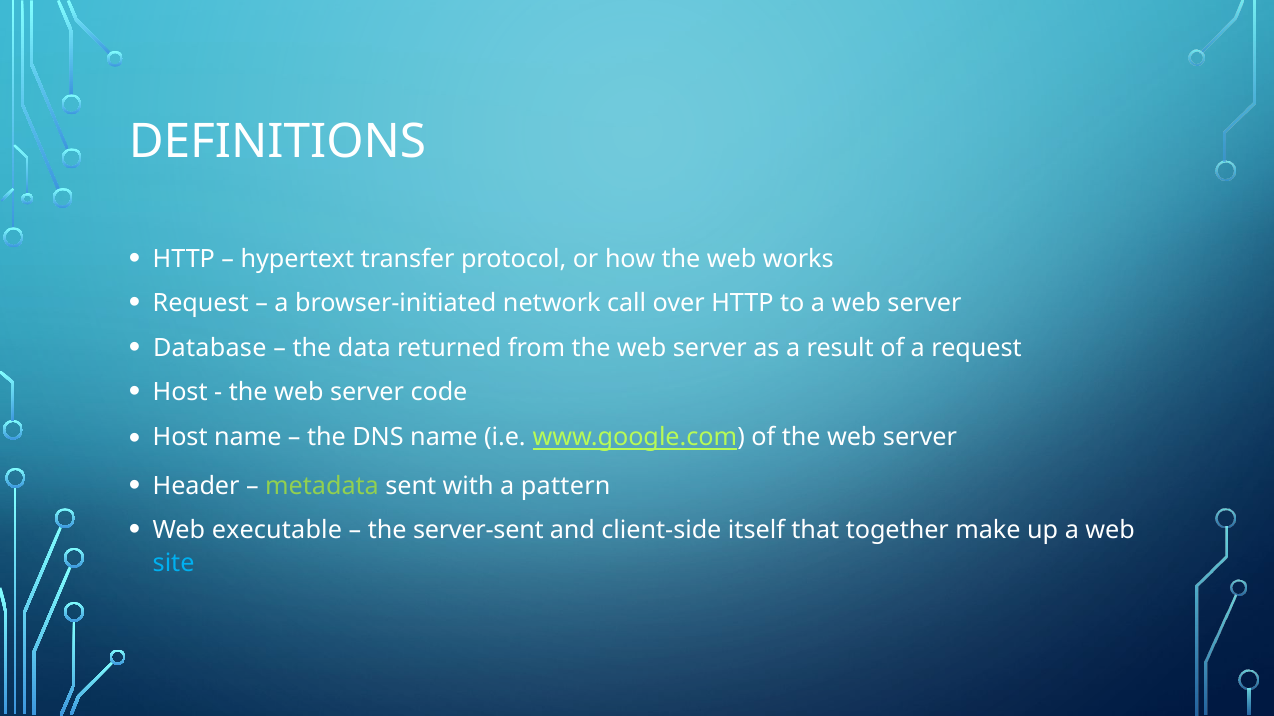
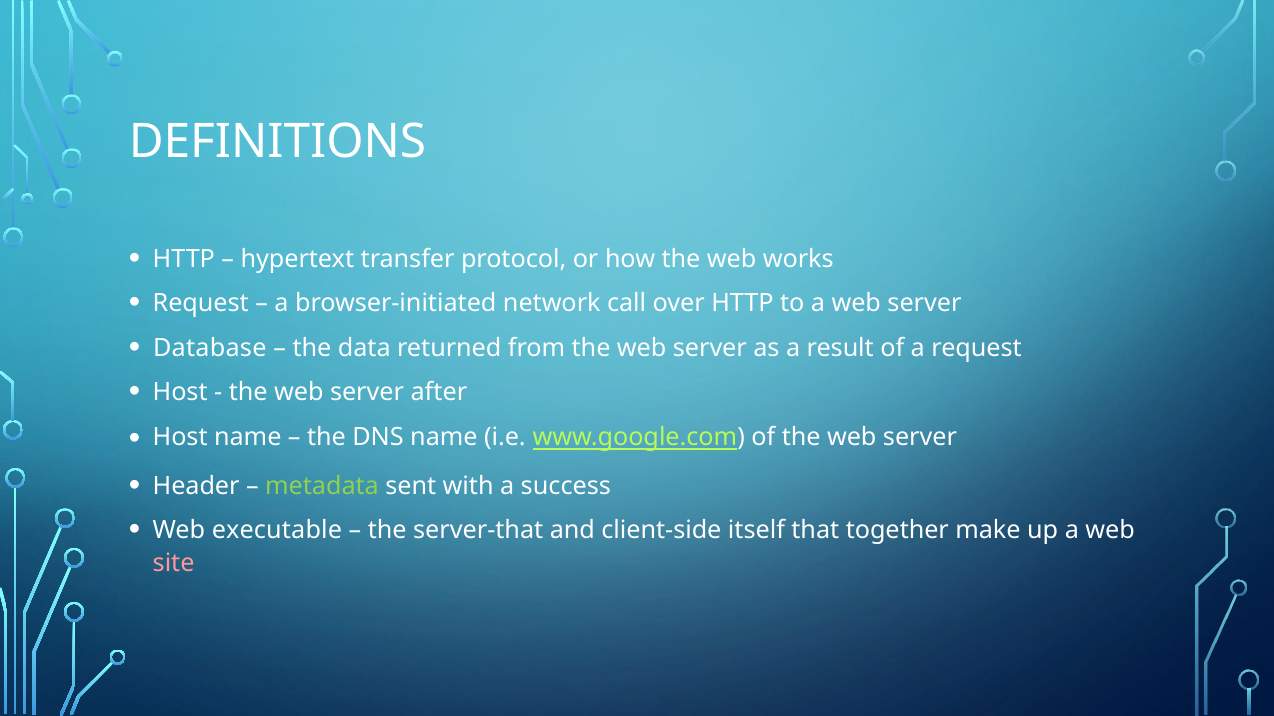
code: code -> after (439, 393)
pattern: pattern -> success (566, 486)
server-sent: server-sent -> server-that (478, 531)
site colour: light blue -> pink (174, 564)
